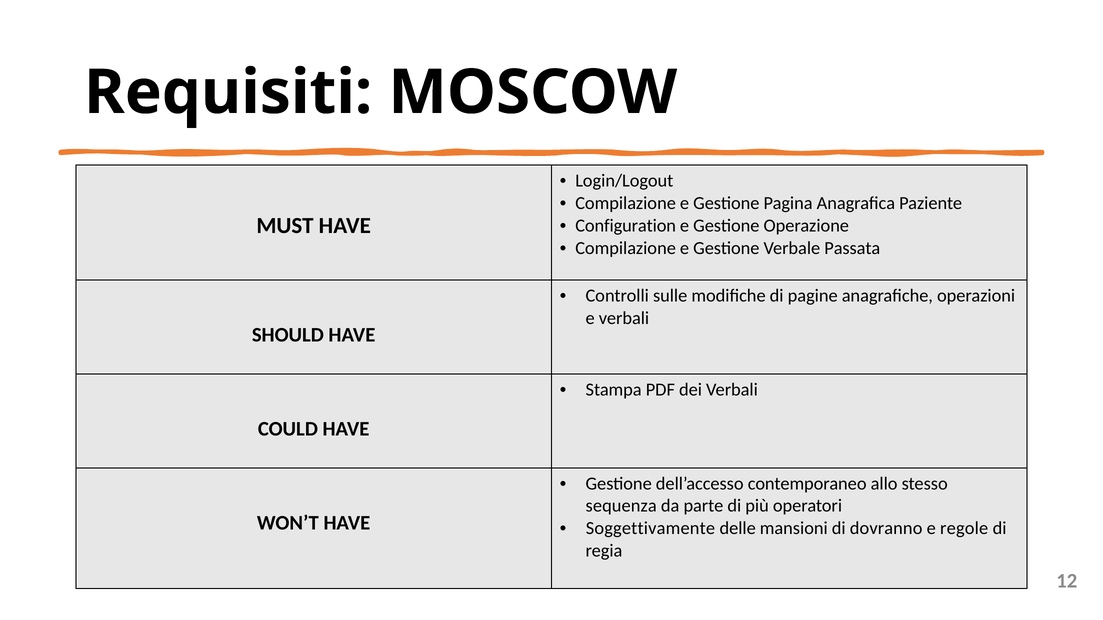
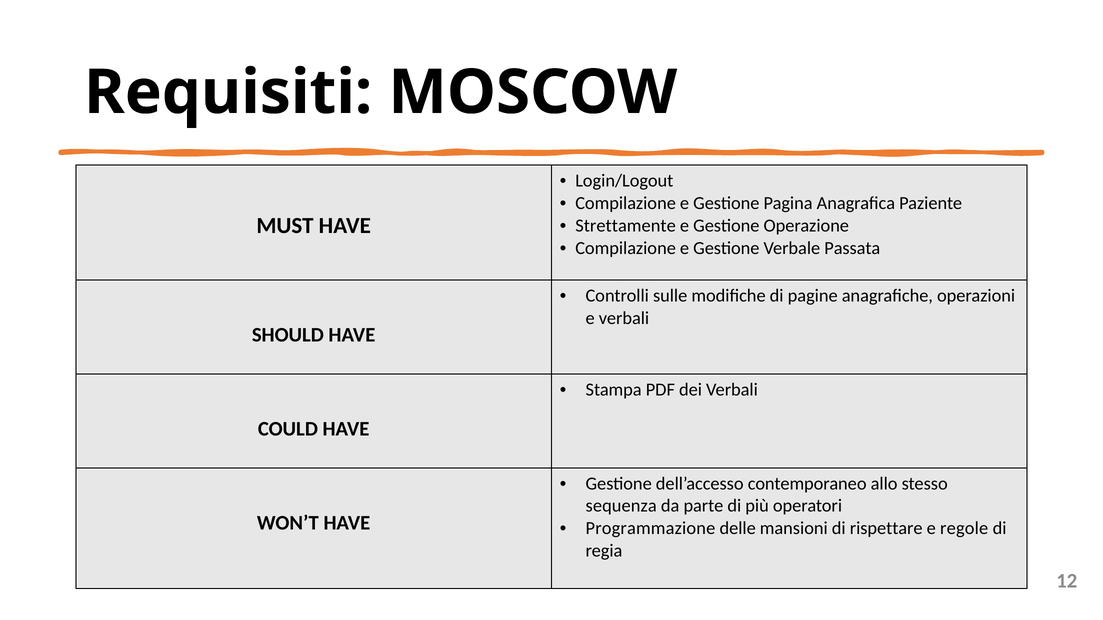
Configuration: Configuration -> Strettamente (626, 226)
Soggettivamente: Soggettivamente -> Programmazione (650, 529)
dovranno: dovranno -> rispettare (886, 529)
